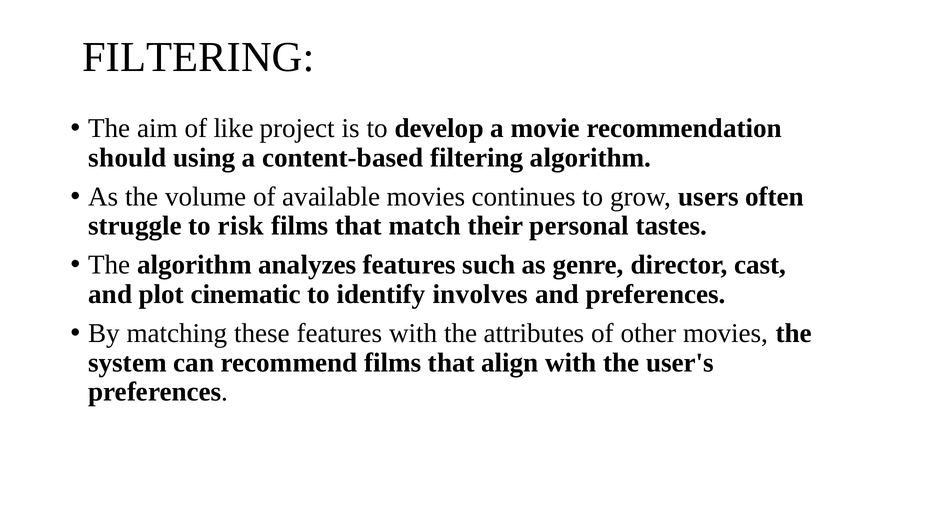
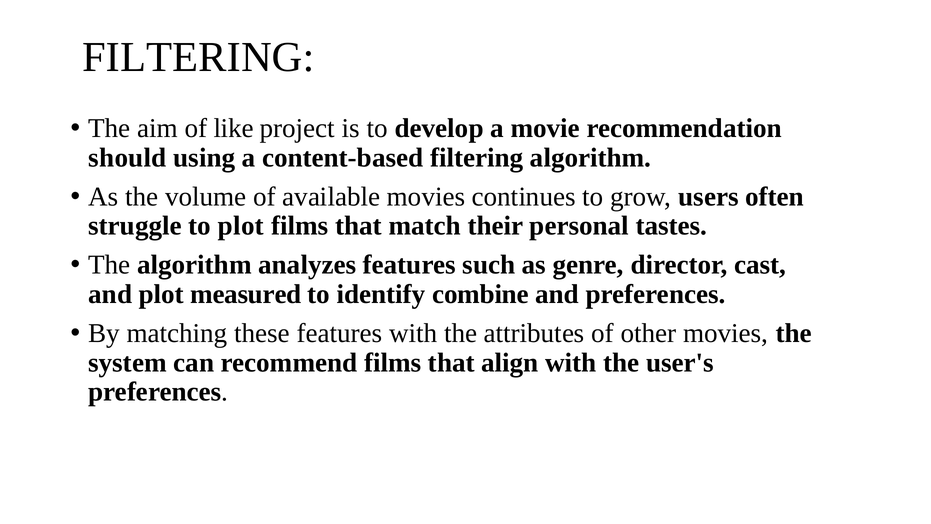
to risk: risk -> plot (241, 226)
cinematic: cinematic -> measured (246, 294)
involves: involves -> combine (481, 294)
